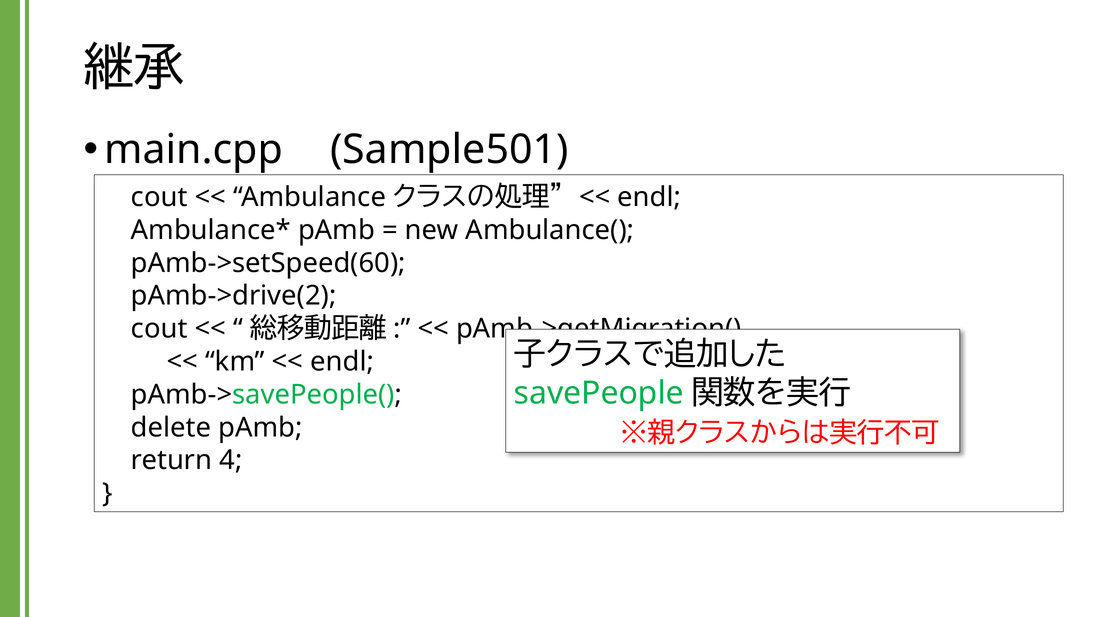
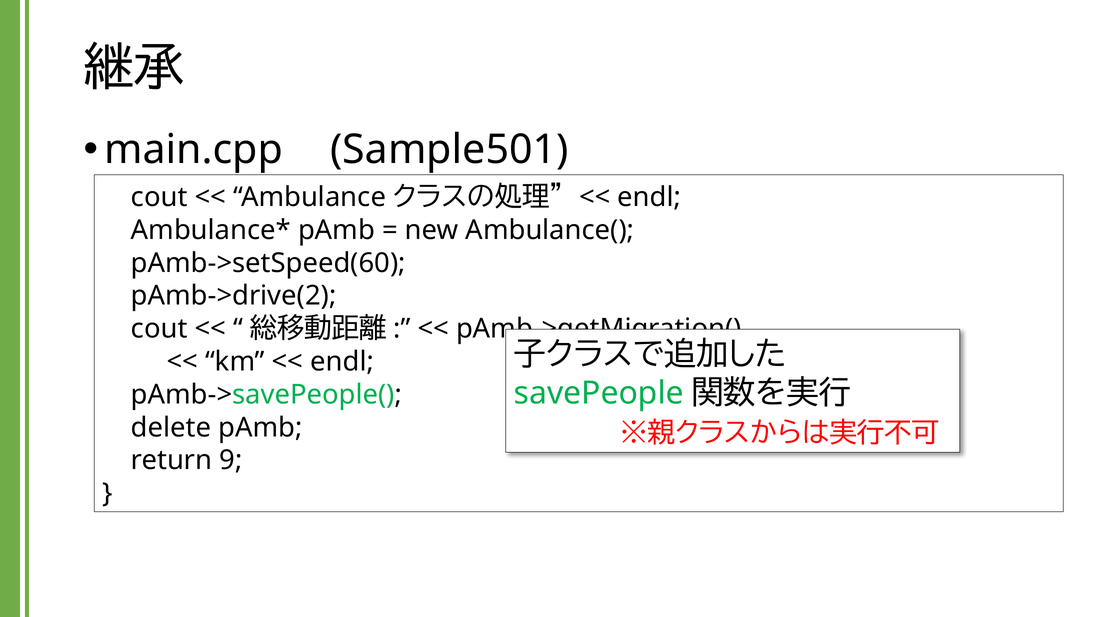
4: 4 -> 9 (231, 460)
